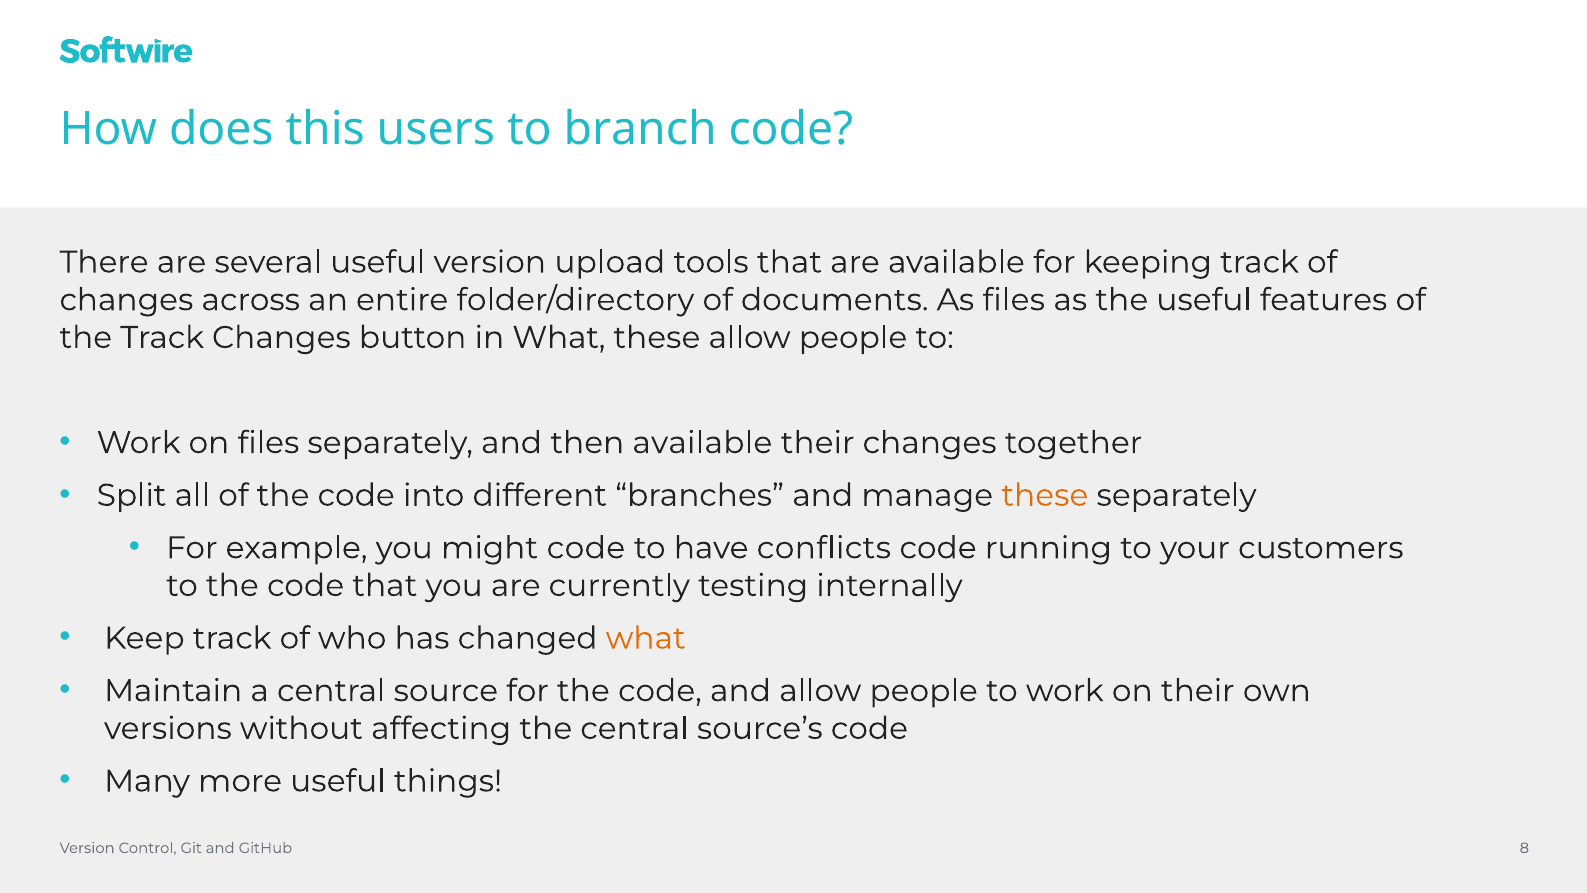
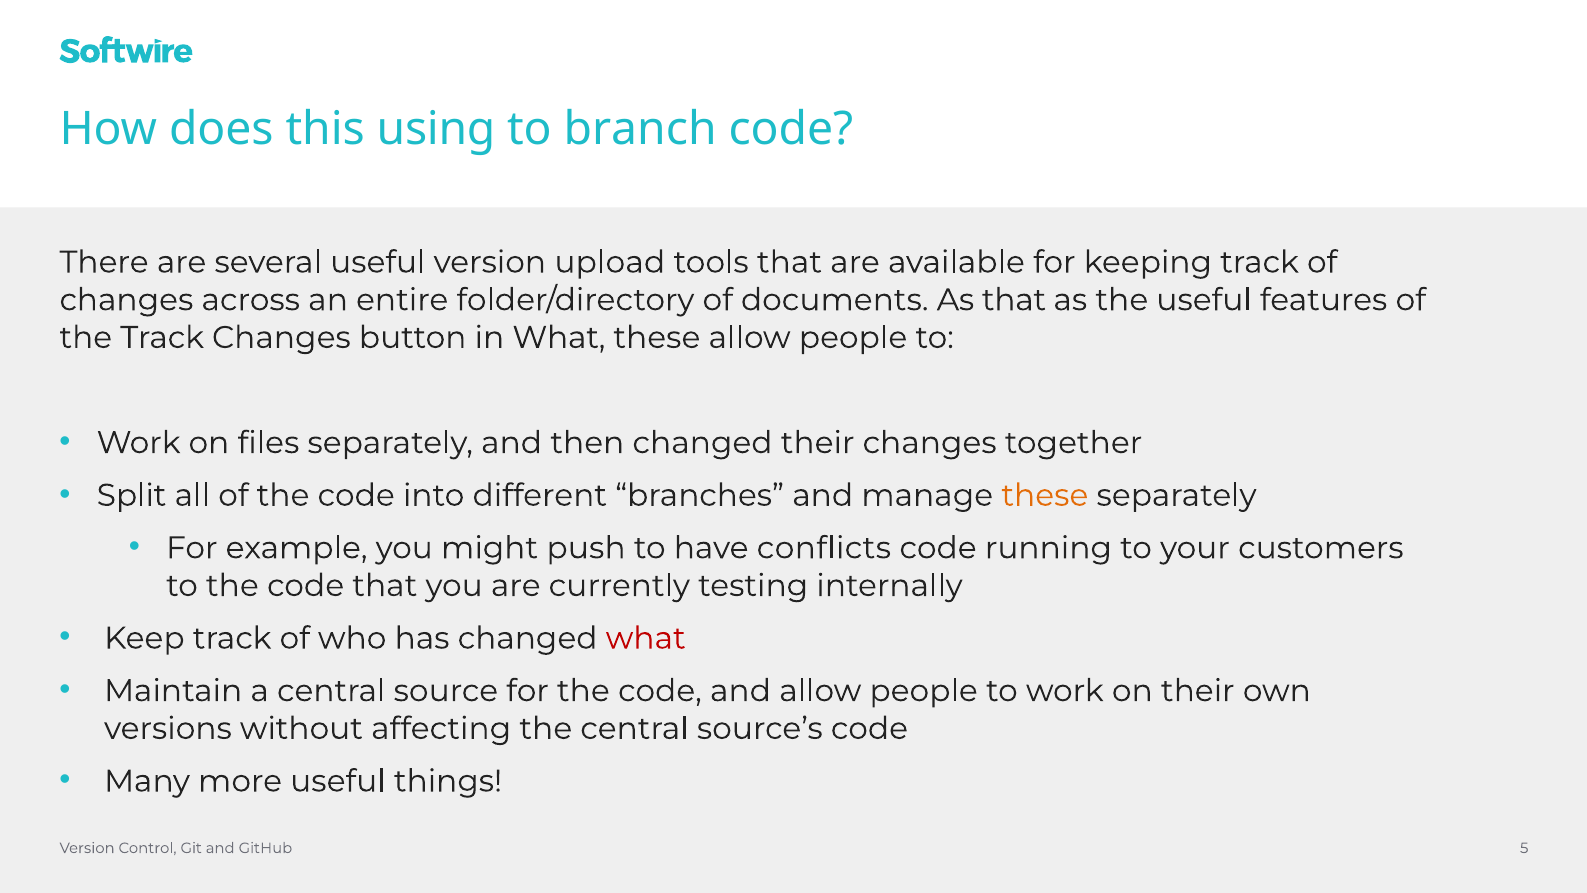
users: users -> using (436, 129)
As files: files -> that (1014, 300)
then available: available -> changed (702, 443)
might code: code -> push (586, 548)
what colour: orange -> red (646, 638)
8: 8 -> 5 (1524, 848)
